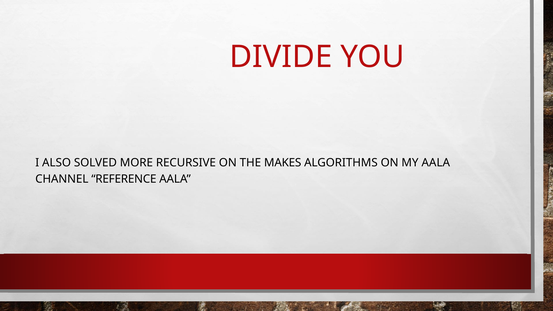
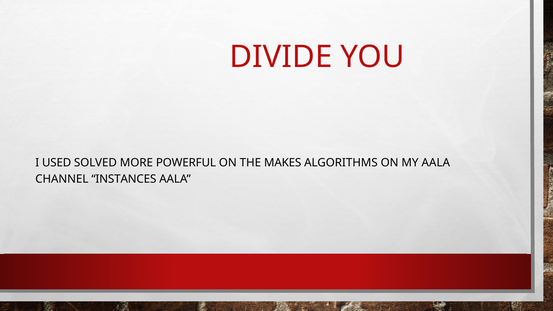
ALSO: ALSO -> USED (57, 163)
RECURSIVE: RECURSIVE -> POWERFUL (186, 163)
REFERENCE: REFERENCE -> INSTANCES (124, 179)
